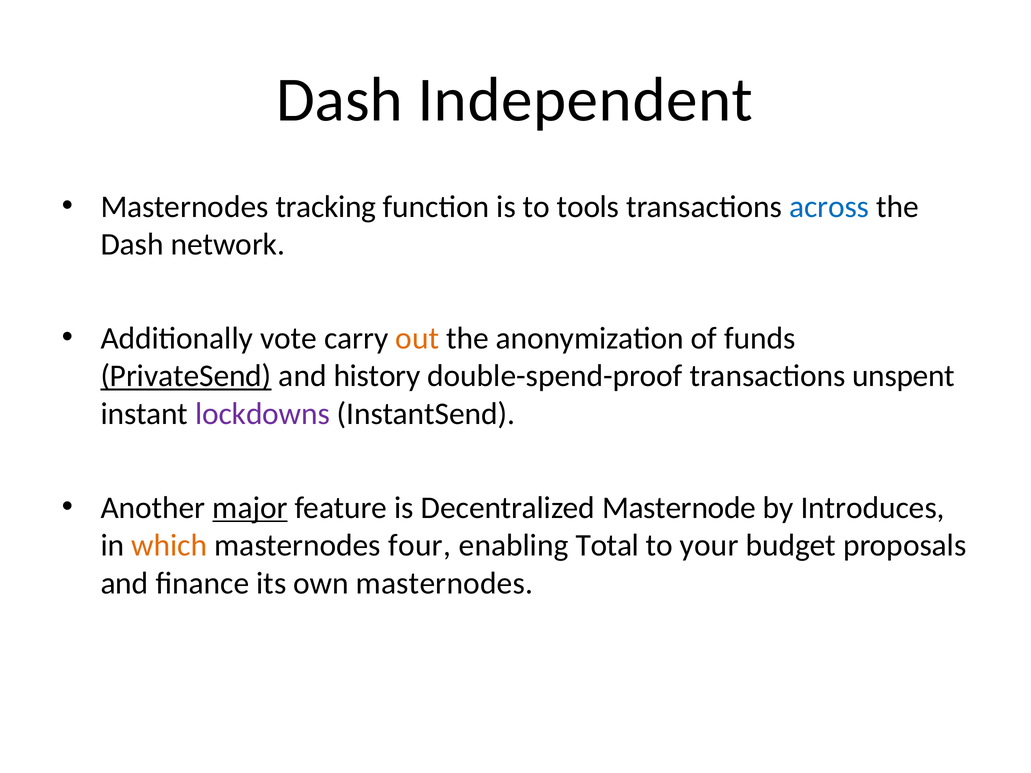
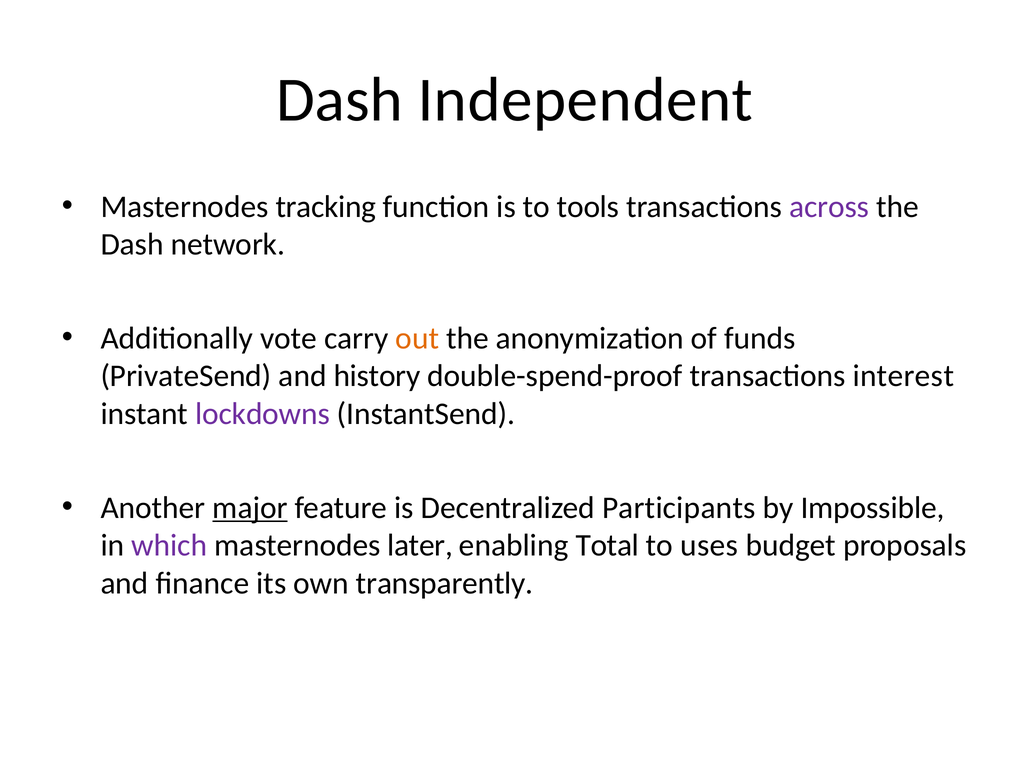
across colour: blue -> purple (829, 207)
PrivateSend underline: present -> none (186, 376)
unspent: unspent -> interest (903, 376)
Masternode: Masternode -> Participants (679, 508)
Introduces: Introduces -> Impossible (873, 508)
which colour: orange -> purple (169, 546)
four: four -> later (420, 546)
your: your -> uses (709, 546)
own masternodes: masternodes -> transparently (445, 583)
